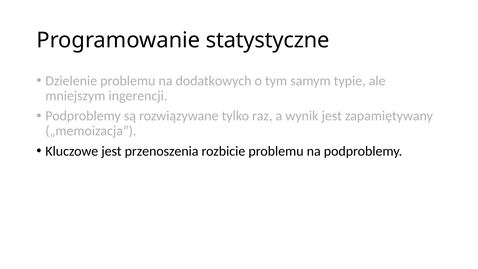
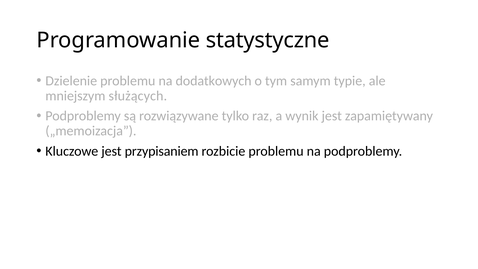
ingerencji: ingerencji -> służących (138, 96)
przenoszenia: przenoszenia -> przypisaniem (162, 151)
